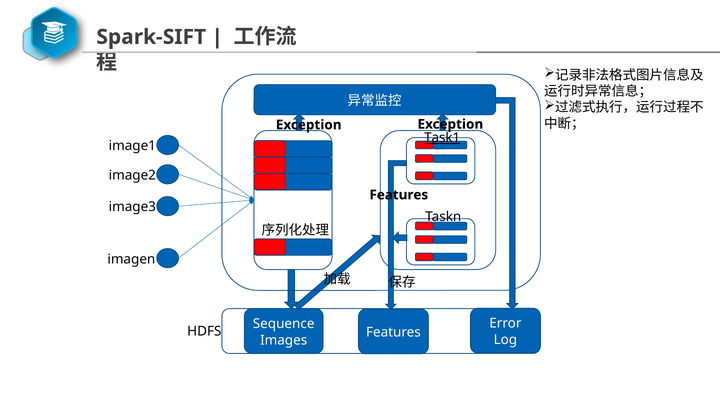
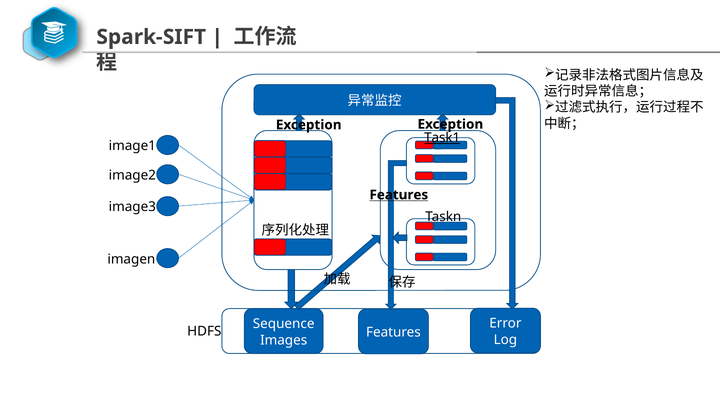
Features underline: none -> present (399, 195)
